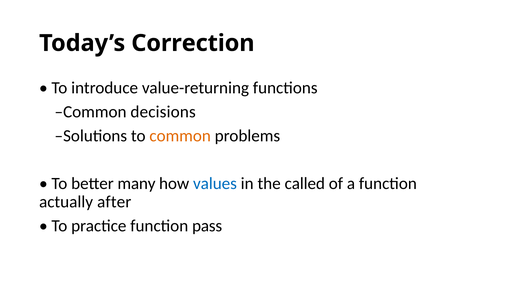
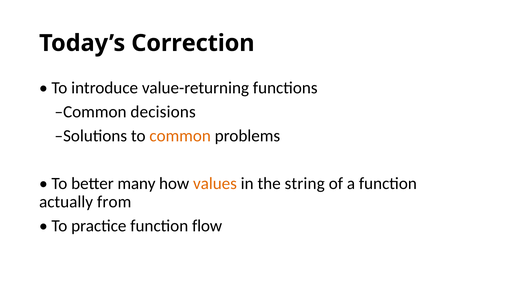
values colour: blue -> orange (215, 183)
called: called -> string (305, 183)
after: after -> from (114, 202)
pass: pass -> flow (207, 225)
